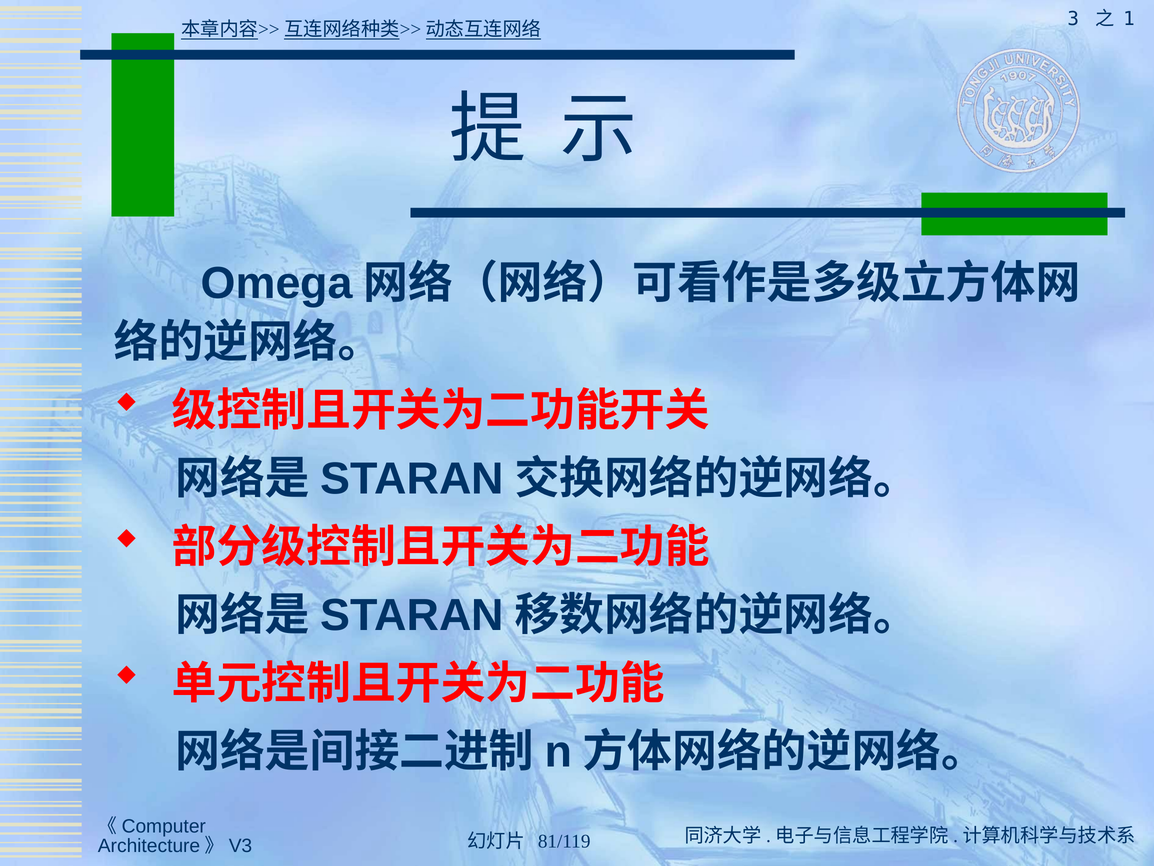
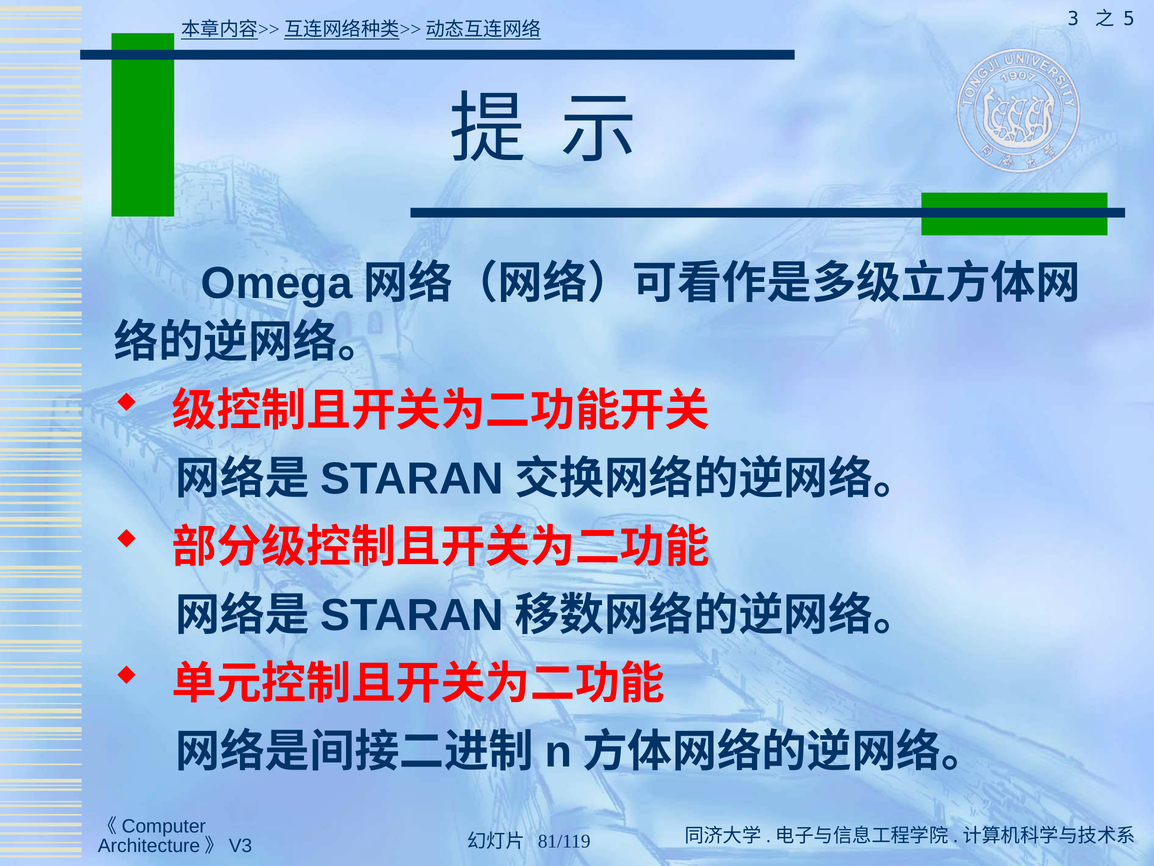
1: 1 -> 5 (1129, 19)
